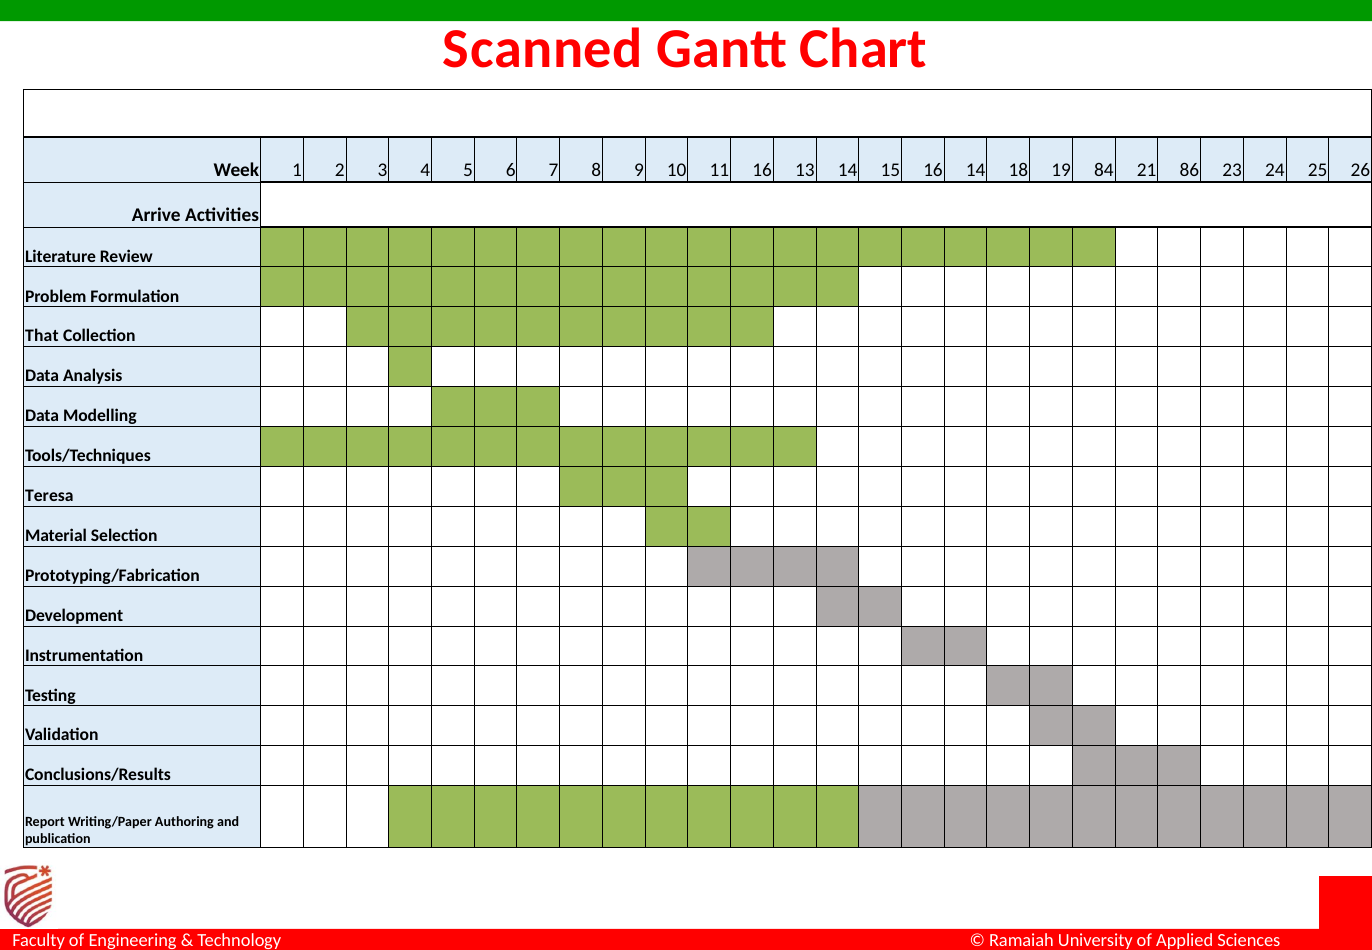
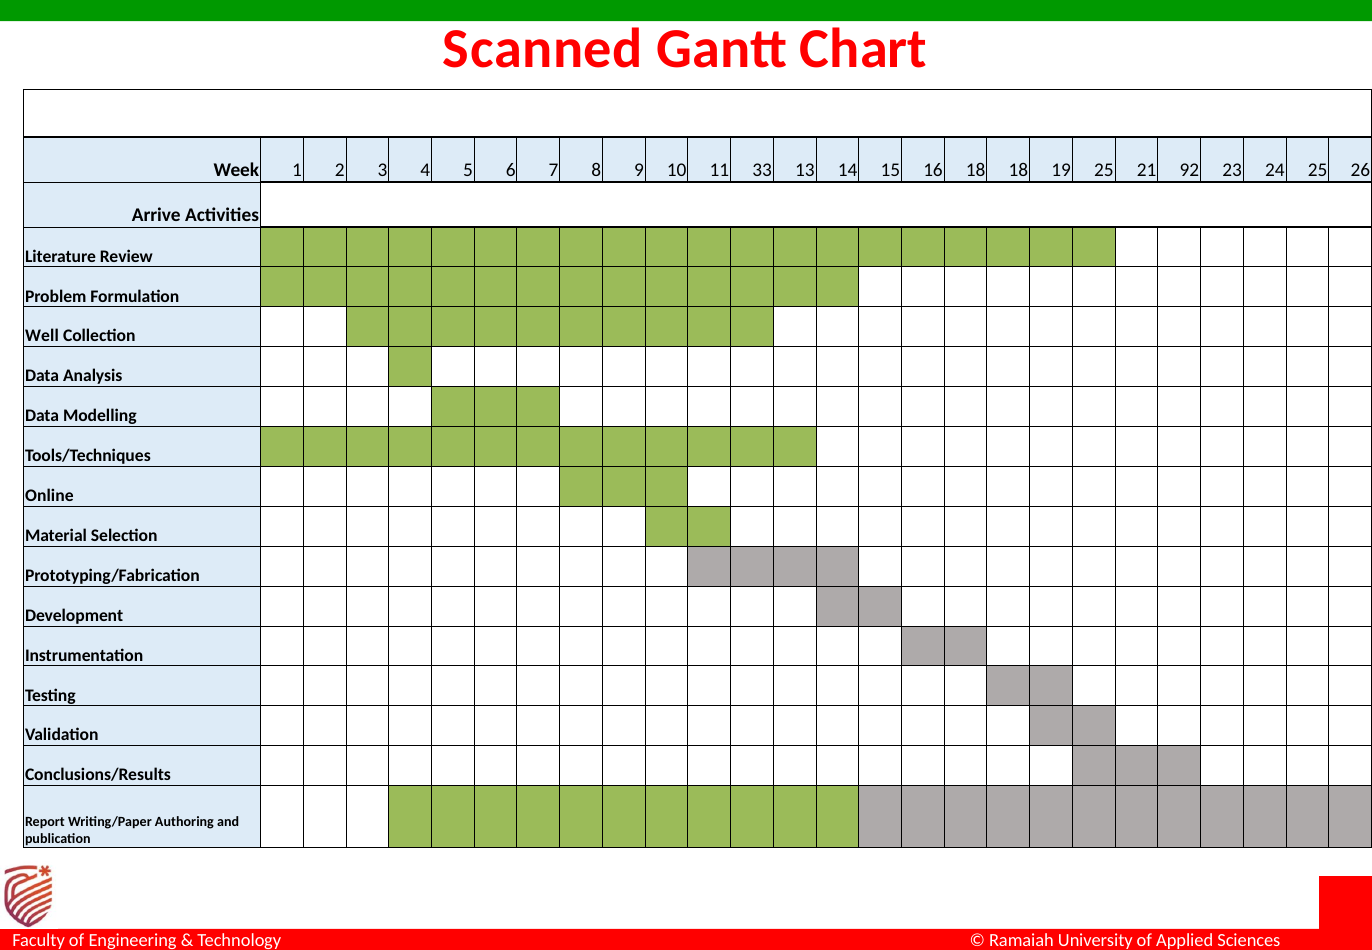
11 16: 16 -> 33 (762, 170)
16 14: 14 -> 18 (976, 170)
19 84: 84 -> 25 (1104, 170)
86: 86 -> 92 (1189, 170)
That: That -> Well (42, 336)
Teresa: Teresa -> Online (49, 496)
